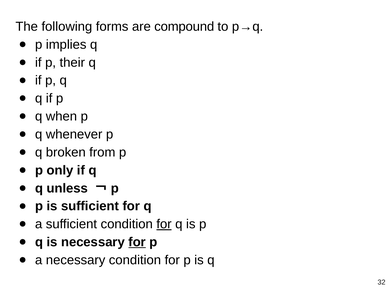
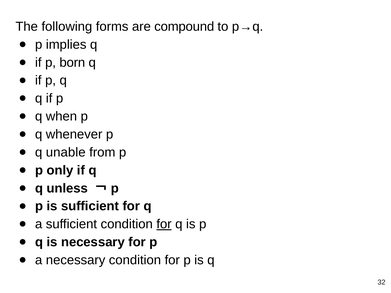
their: their -> born (72, 63)
broken: broken -> unable (66, 152)
for underline: present -> none (137, 242)
